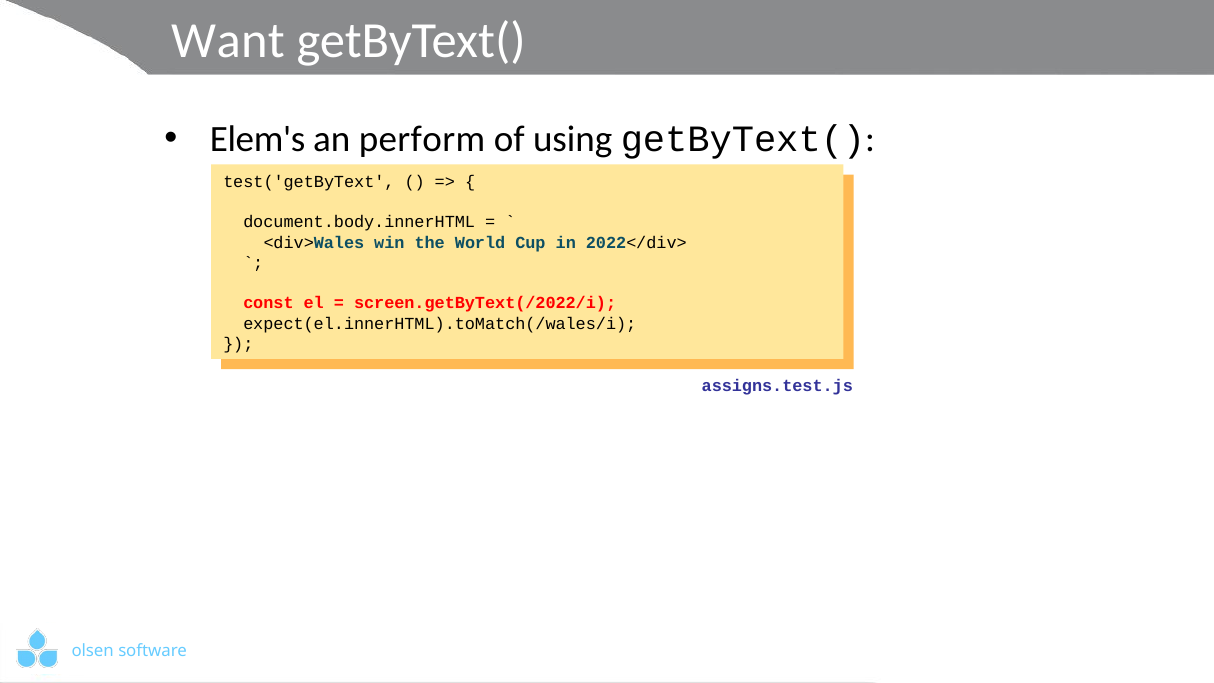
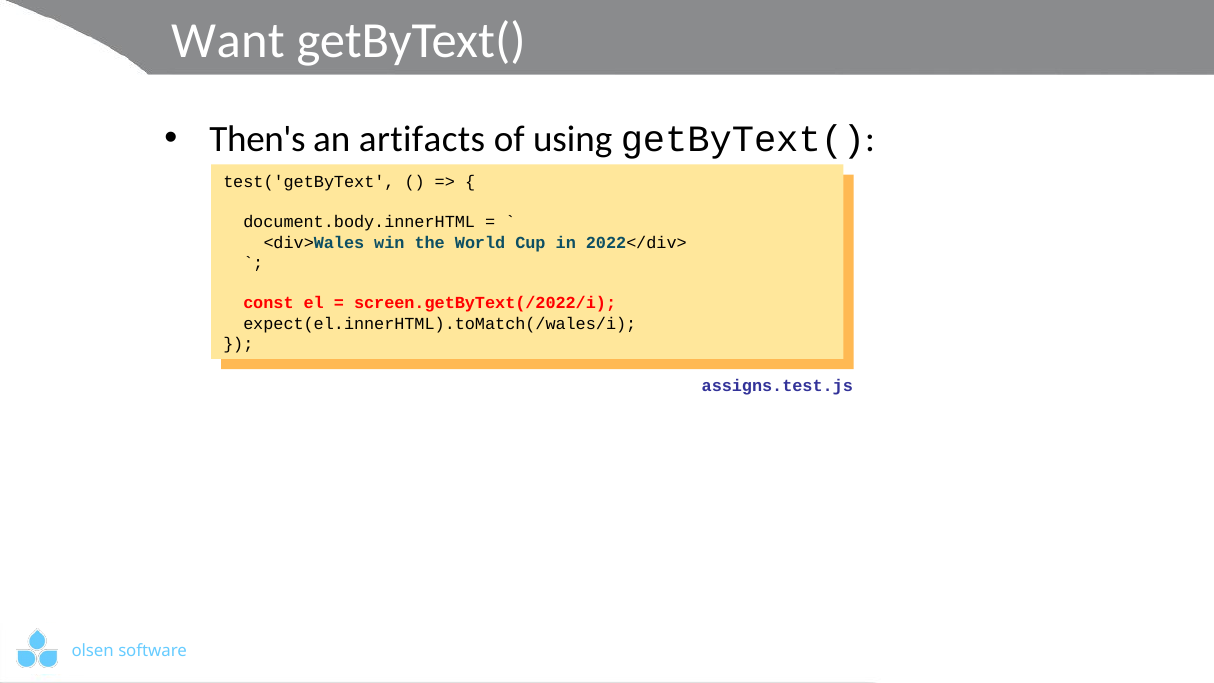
Elem's: Elem's -> Then's (258, 139)
perform: perform -> artifacts (422, 139)
